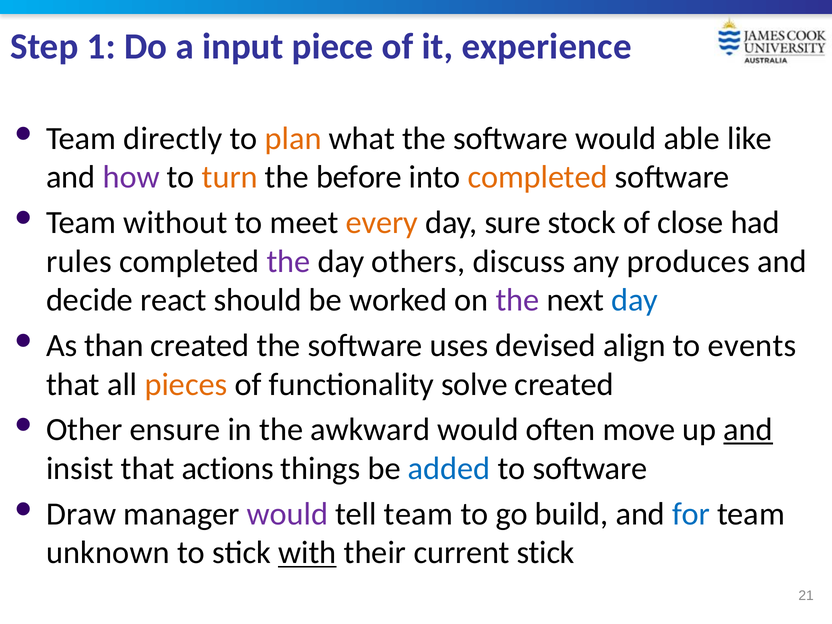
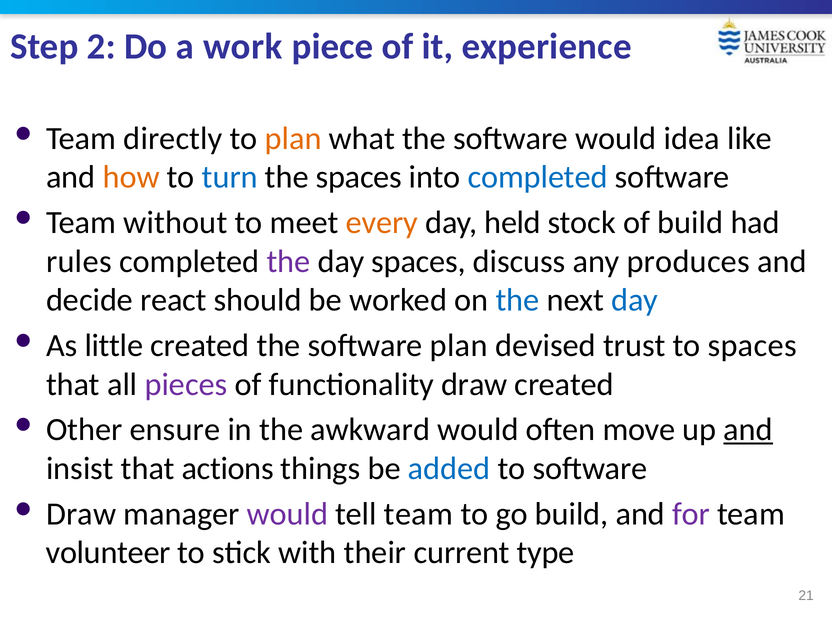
1: 1 -> 2 (101, 47)
input: input -> work (243, 47)
able: able -> idea (692, 138)
how colour: purple -> orange (131, 177)
turn colour: orange -> blue (230, 177)
the before: before -> spaces (359, 177)
completed colour: orange -> blue (538, 177)
sure: sure -> held (513, 223)
of close: close -> build (690, 223)
day others: others -> spaces (419, 261)
the colour: purple -> blue (517, 300)
than: than -> little (114, 346)
software uses: uses -> plan (459, 346)
align: align -> trust (634, 346)
to events: events -> spaces (752, 346)
pieces colour: orange -> purple (186, 384)
functionality solve: solve -> draw (474, 384)
for colour: blue -> purple (691, 514)
unknown: unknown -> volunteer (108, 553)
with underline: present -> none (307, 553)
current stick: stick -> type (546, 553)
